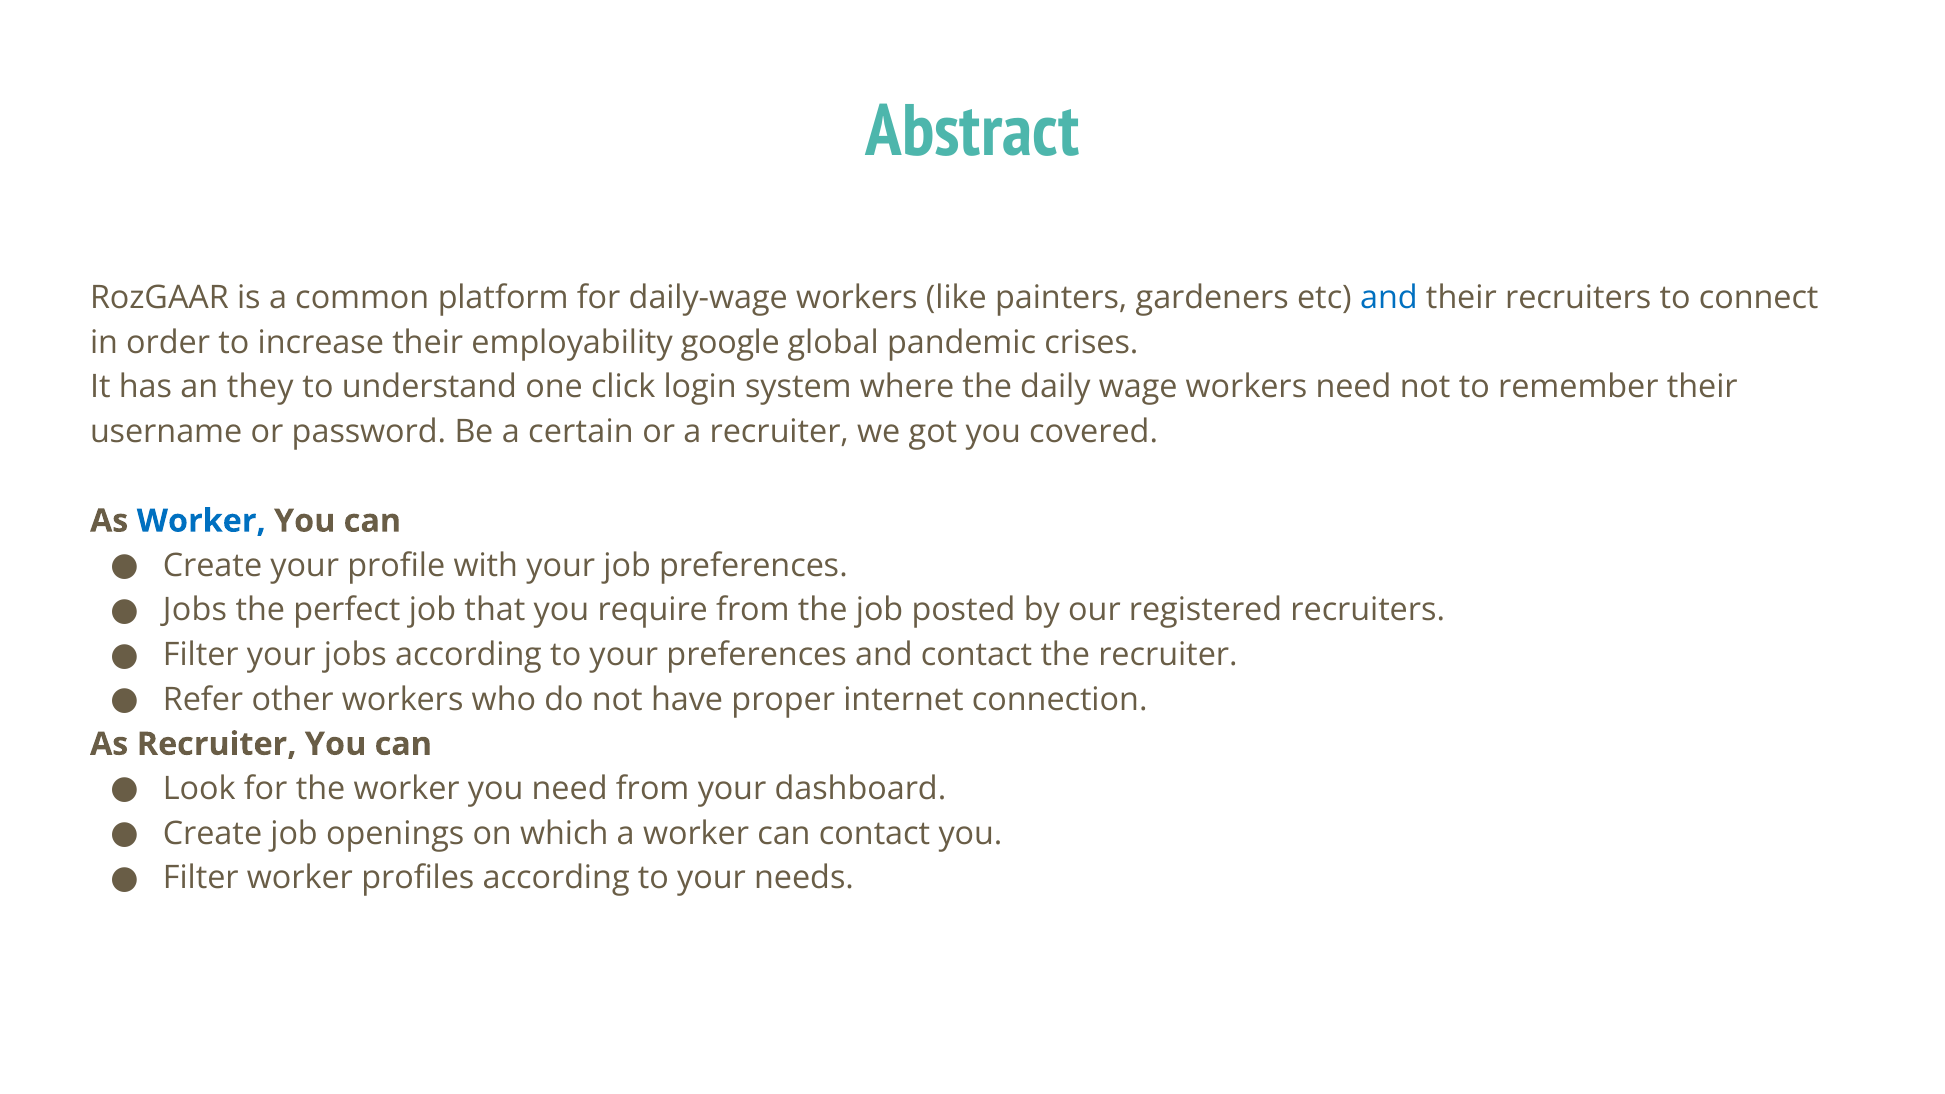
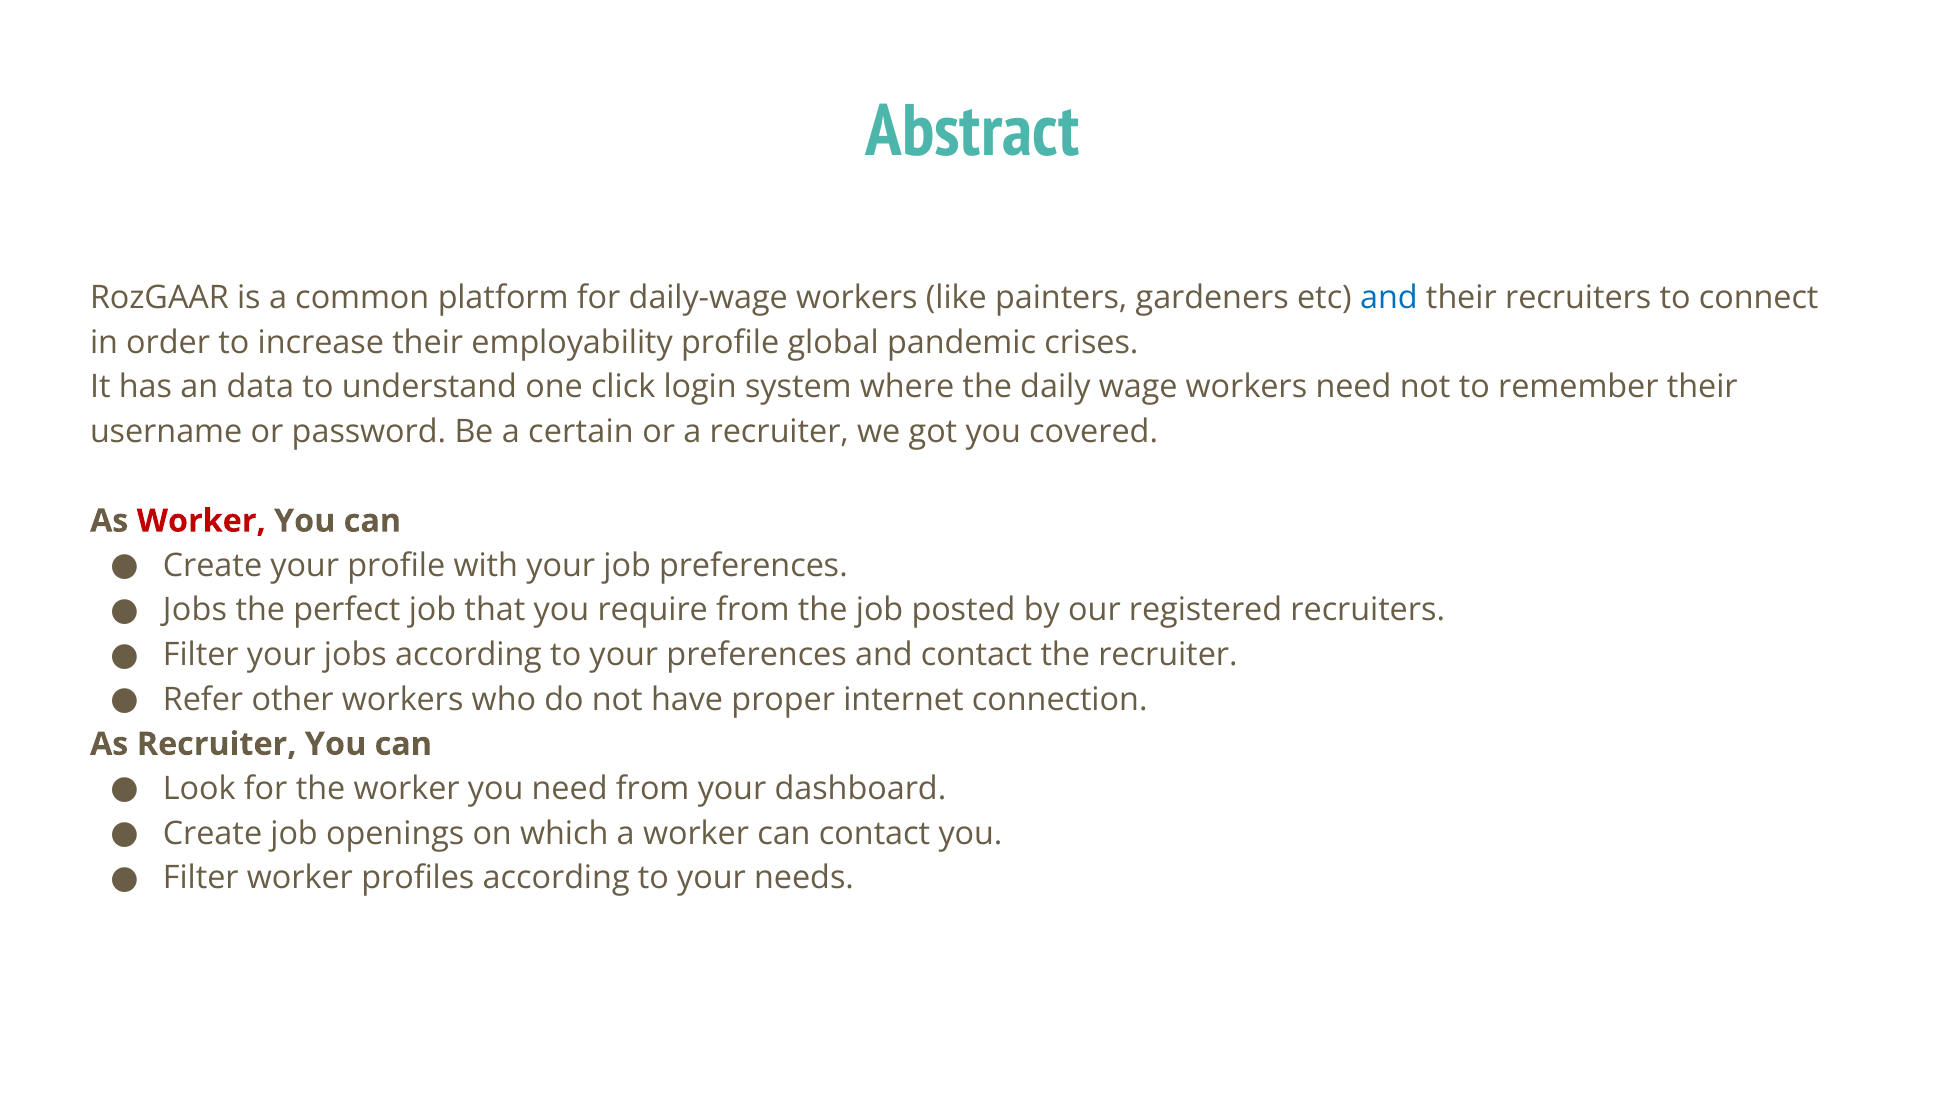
employability google: google -> profile (730, 343)
they: they -> data (260, 387)
Worker colour: blue -> red (201, 521)
